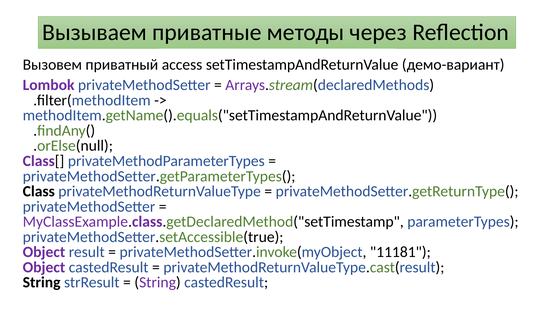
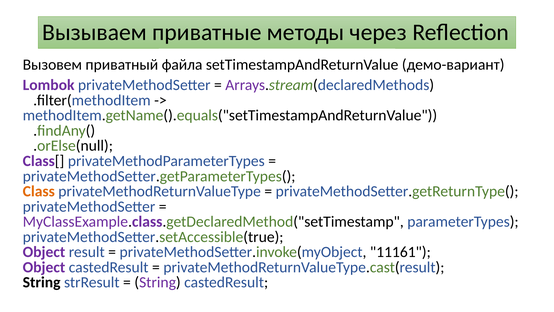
access: access -> файла (182, 65)
Class colour: black -> orange (39, 191)
11181: 11181 -> 11161 (400, 252)
